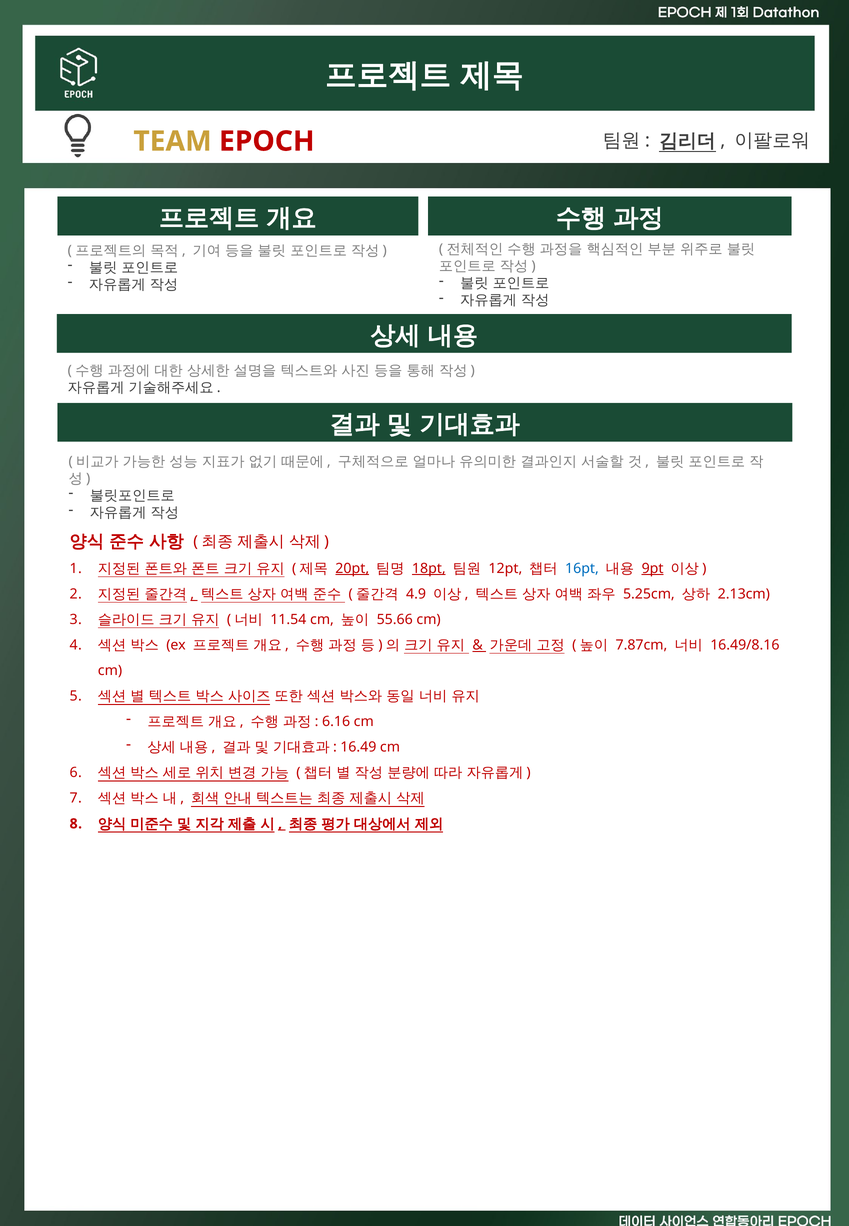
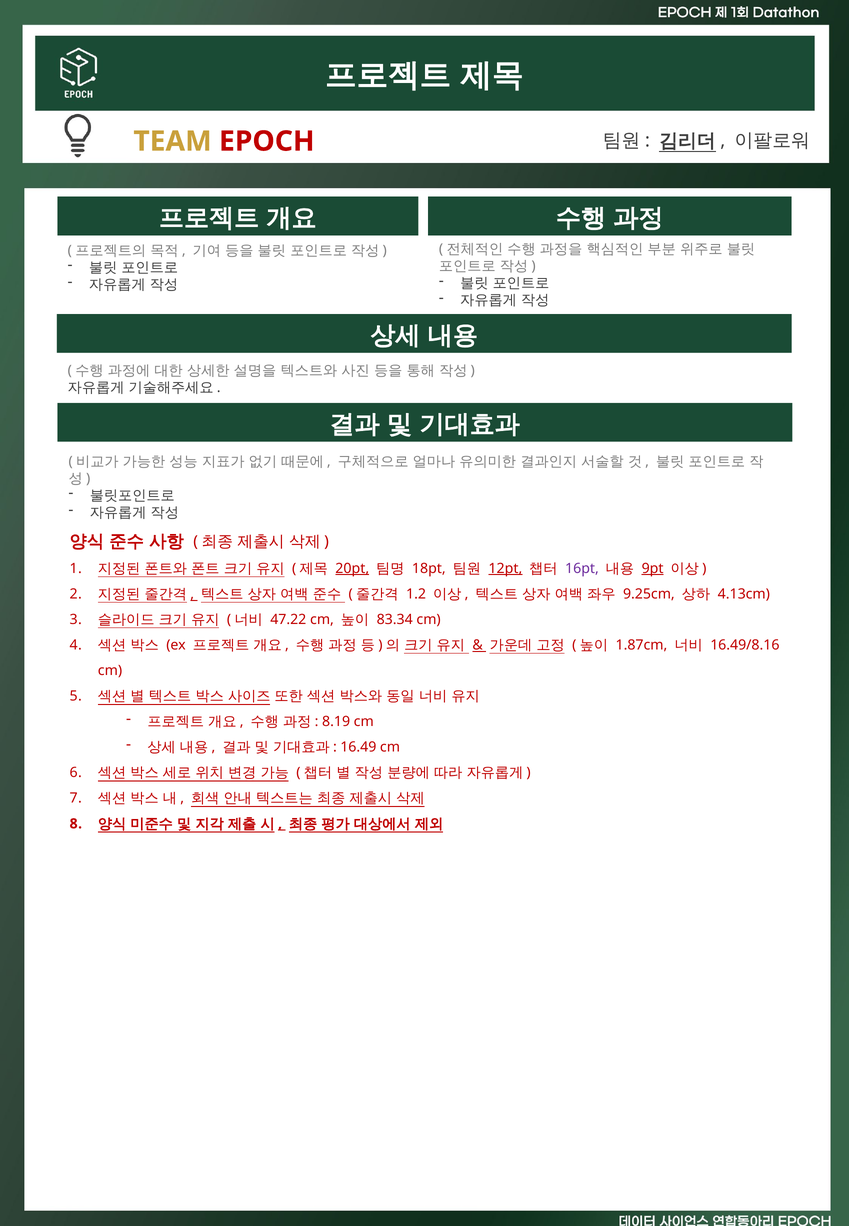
18pt underline: present -> none (429, 569)
12pt underline: none -> present (505, 569)
16pt colour: blue -> purple (582, 569)
4.9: 4.9 -> 1.2 (416, 594)
5.25cm: 5.25cm -> 9.25cm (649, 594)
2.13cm: 2.13cm -> 4.13cm (744, 594)
11.54: 11.54 -> 47.22 (288, 620)
55.66: 55.66 -> 83.34 (395, 620)
7.87cm: 7.87cm -> 1.87cm (641, 645)
6.16: 6.16 -> 8.19 (336, 722)
